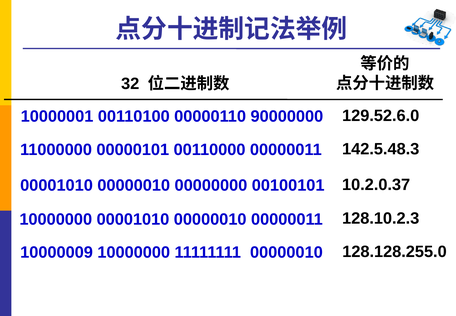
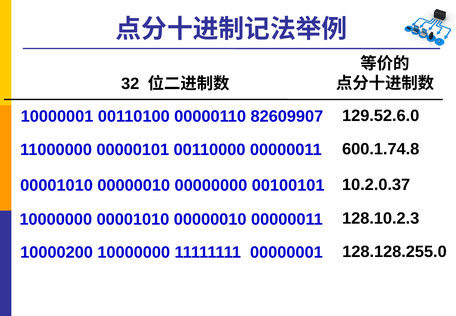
90000000: 90000000 -> 82609907 (287, 116)
142.5.48.3: 142.5.48.3 -> 600.1.74.8 (381, 149)
10000009: 10000009 -> 10000200 (57, 252)
11111111 00000010: 00000010 -> 00000001 (286, 252)
